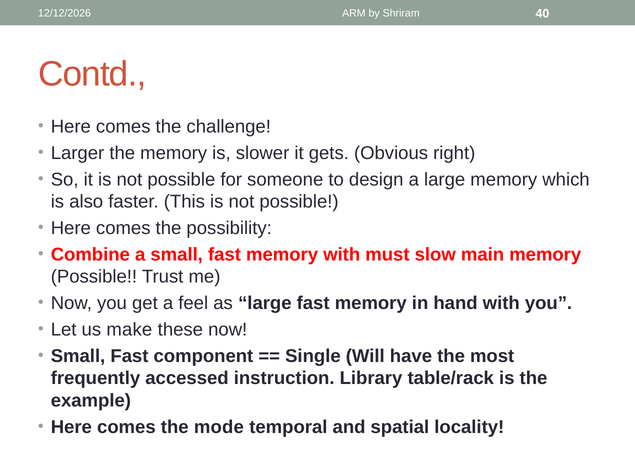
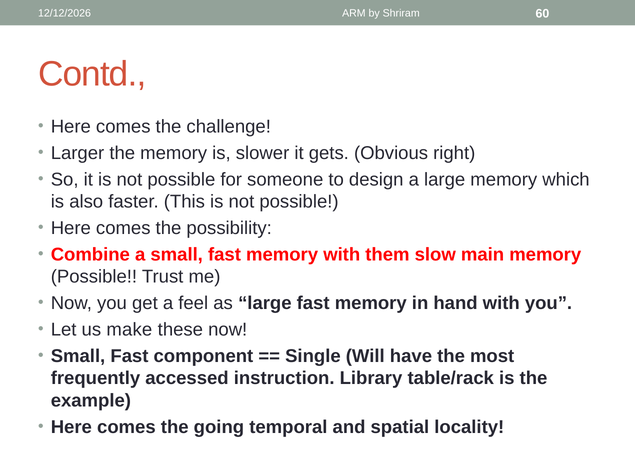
40: 40 -> 60 (542, 14)
must: must -> them (387, 255)
mode: mode -> going (219, 427)
